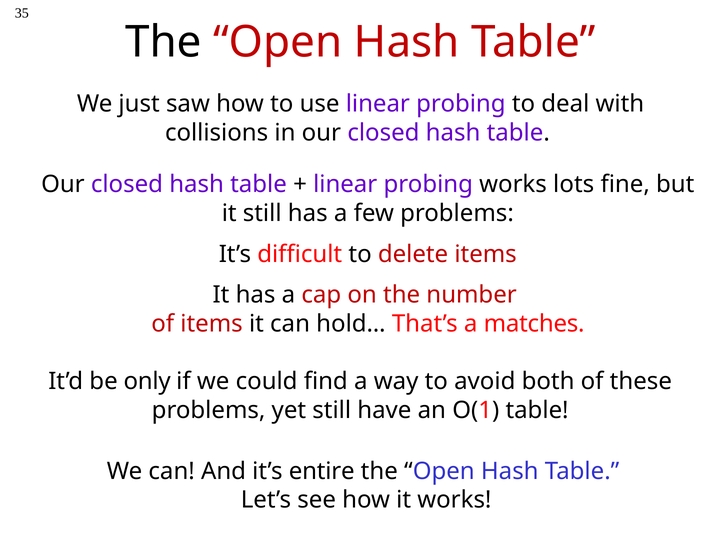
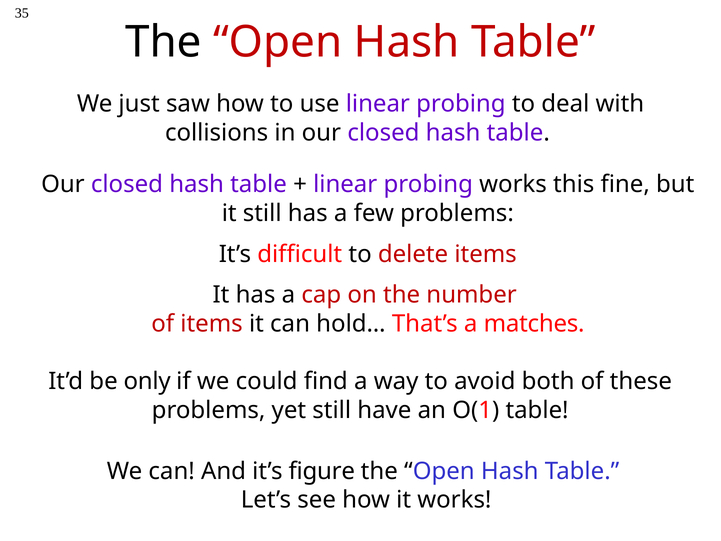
lots: lots -> this (574, 184)
entire: entire -> figure (322, 471)
